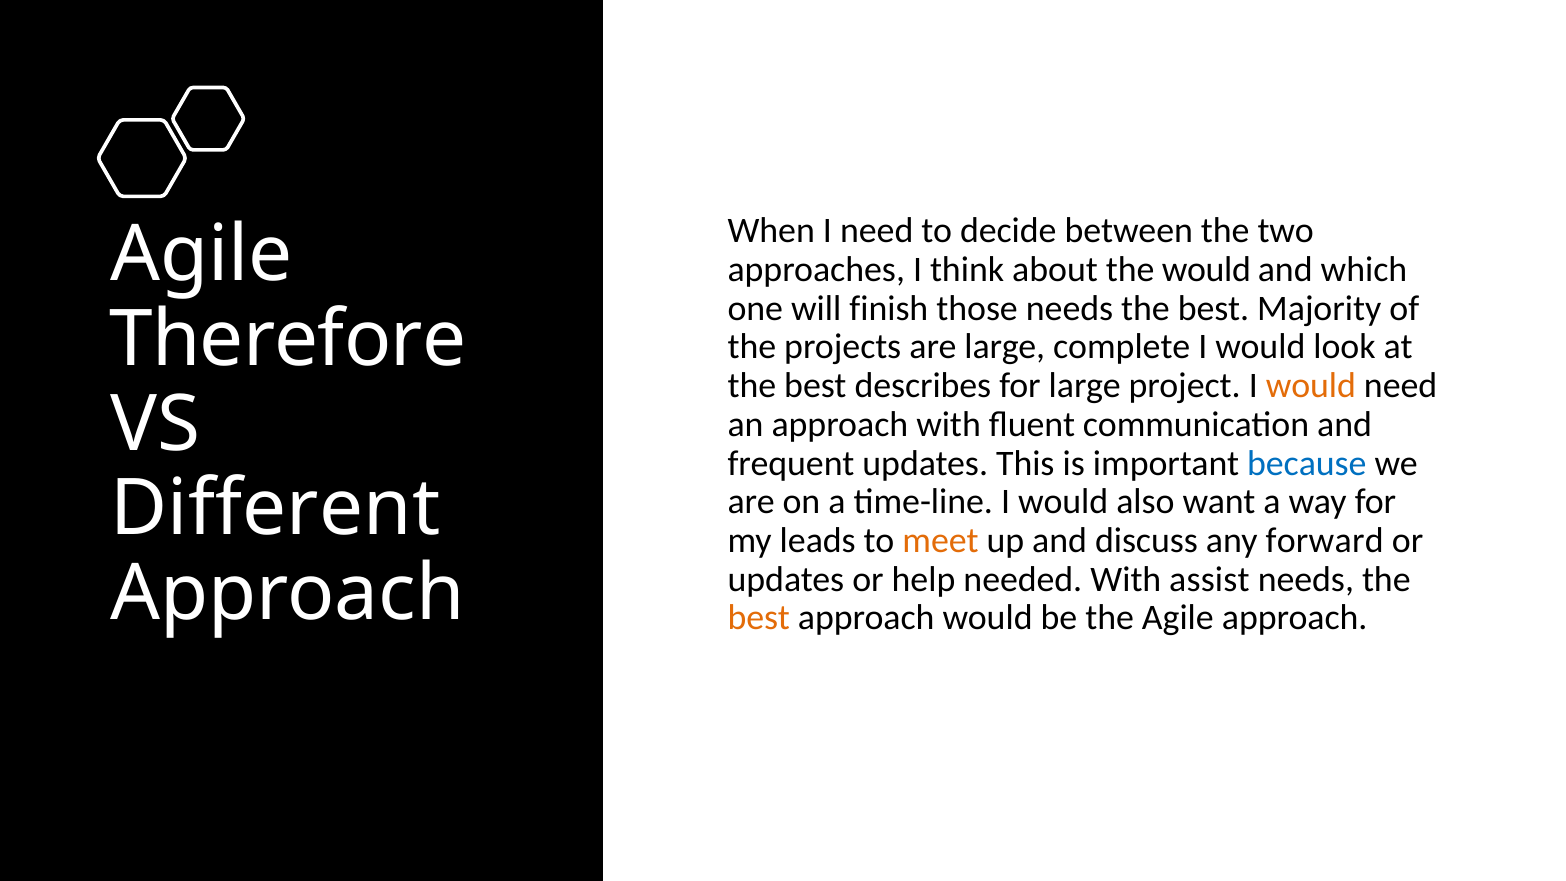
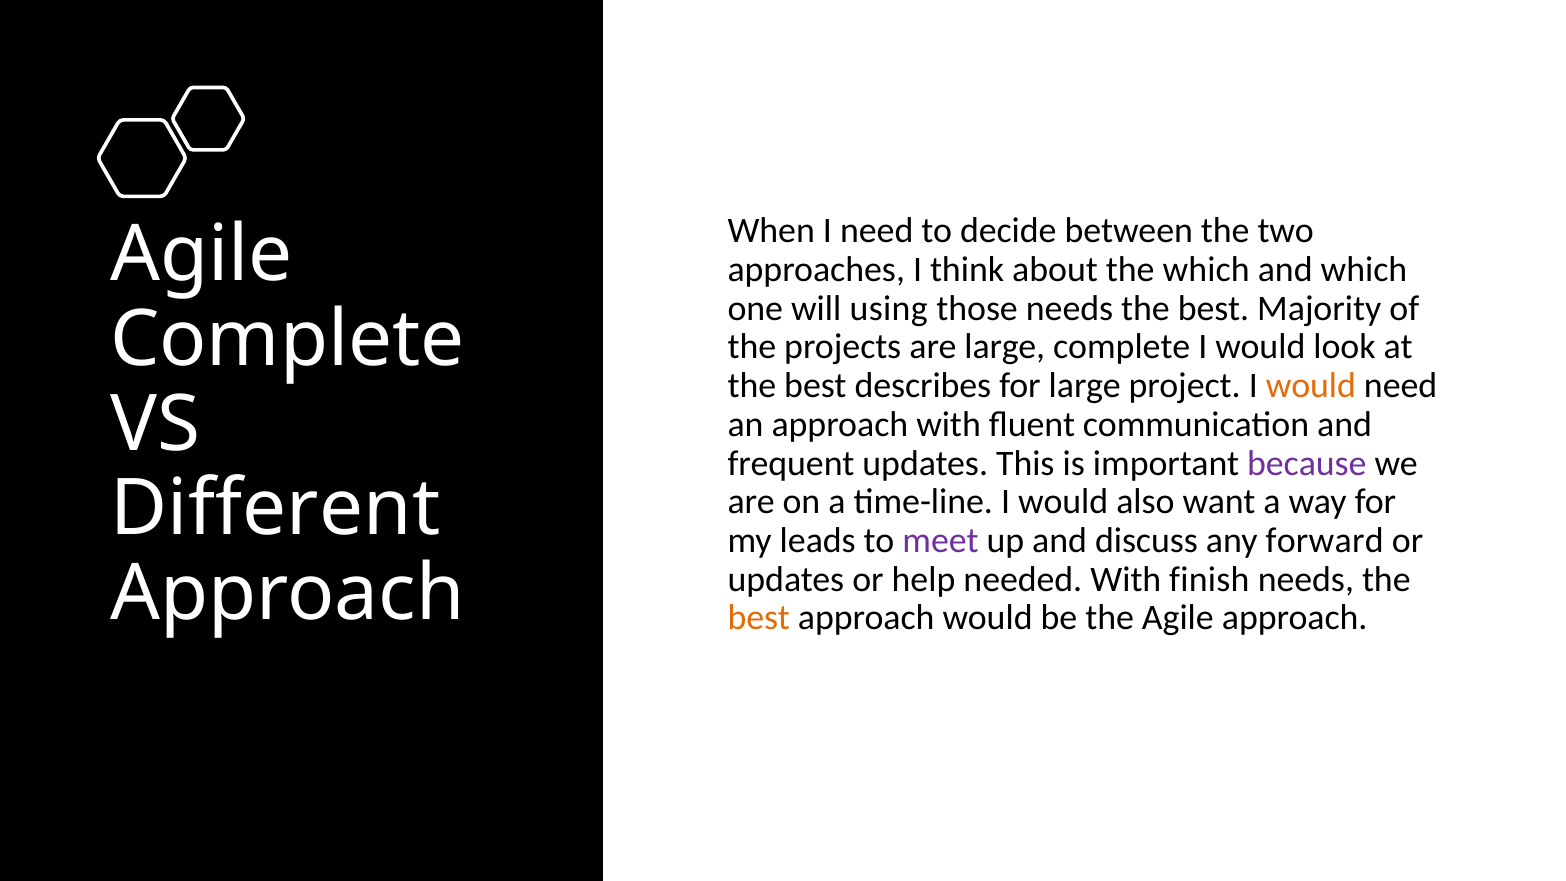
the would: would -> which (1206, 270)
finish: finish -> using (889, 308)
Therefore: Therefore -> Complete (287, 340)
because colour: blue -> purple (1307, 463)
meet colour: orange -> purple (940, 541)
assist: assist -> finish (1209, 579)
